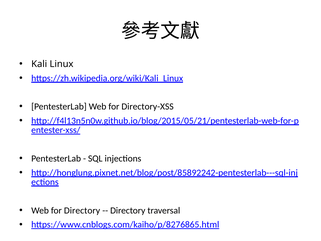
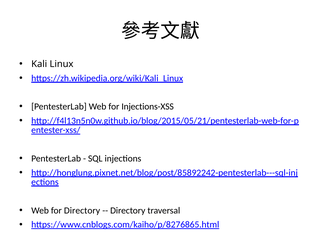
Directory-XSS: Directory-XSS -> Injections-XSS (148, 107)
